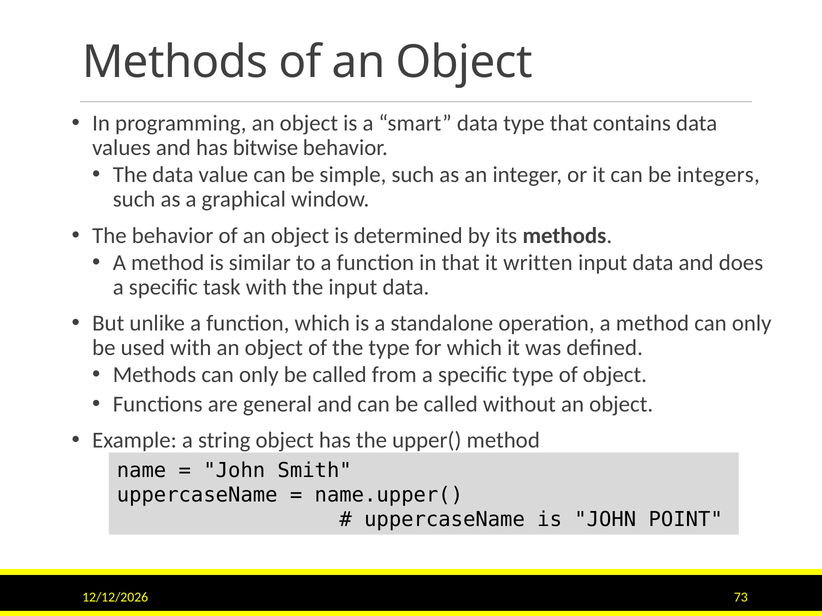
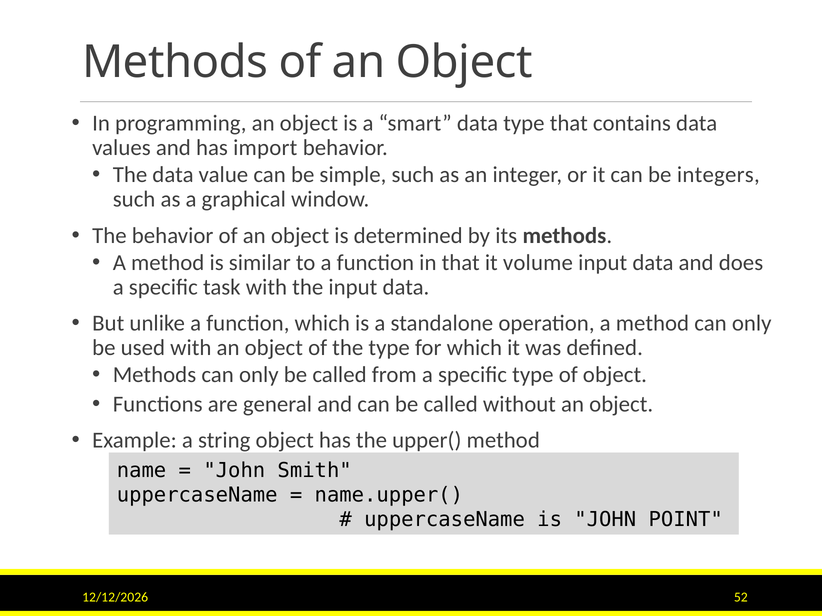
bitwise: bitwise -> import (265, 148)
written: written -> volume (538, 263)
73: 73 -> 52 (741, 598)
